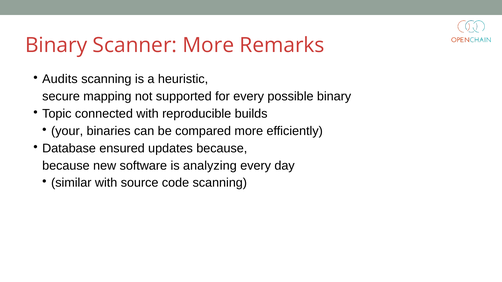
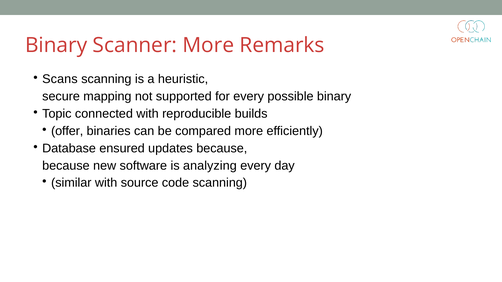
Audits: Audits -> Scans (60, 79)
your: your -> offer (67, 131)
